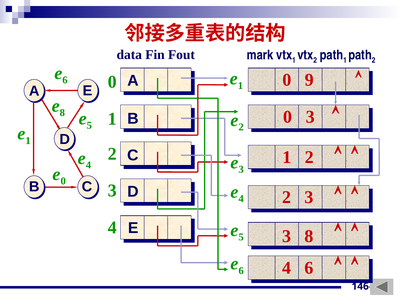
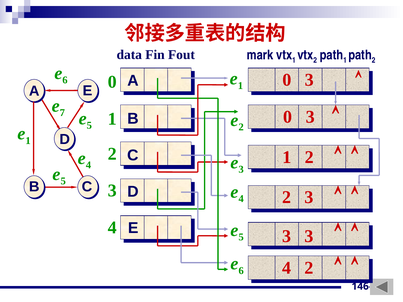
9: 9 -> 3 (309, 80)
e 8: 8 -> 7 (62, 113)
0: 0 -> 5 (63, 181)
8: 8 -> 3 (309, 237)
4 6: 6 -> 2 (309, 268)
